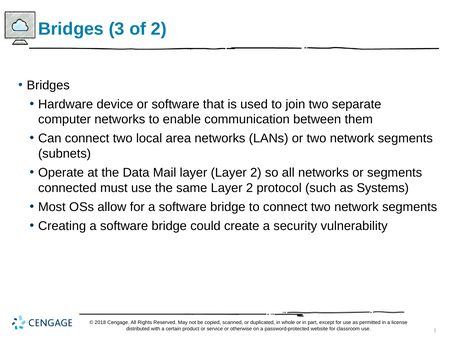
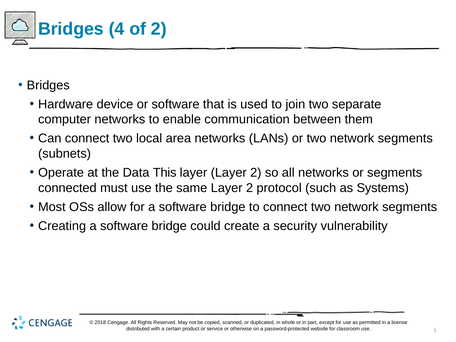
3: 3 -> 4 (117, 29)
Mail: Mail -> This (165, 173)
